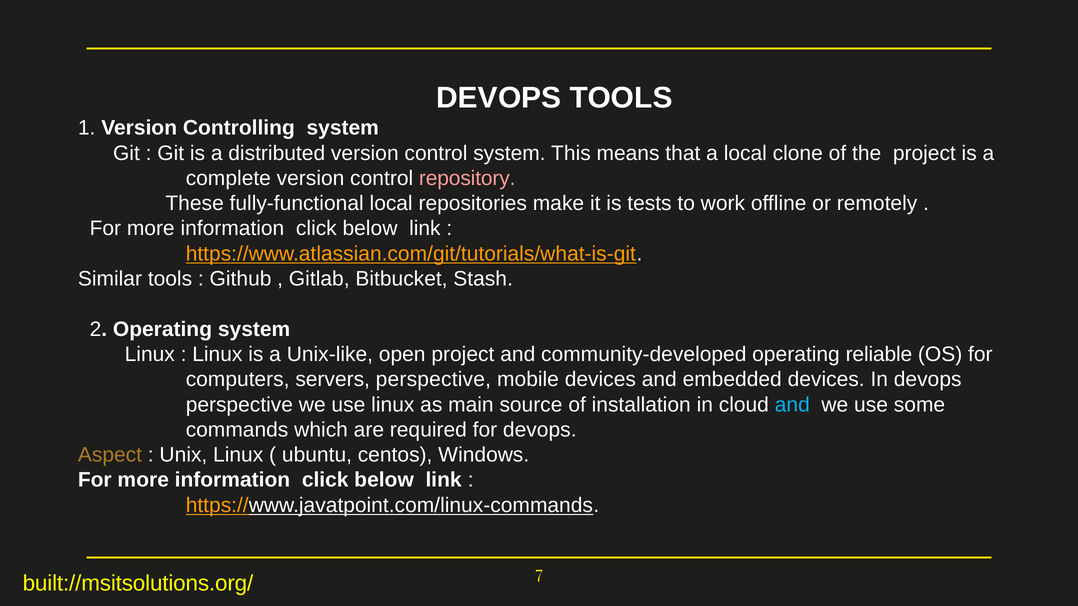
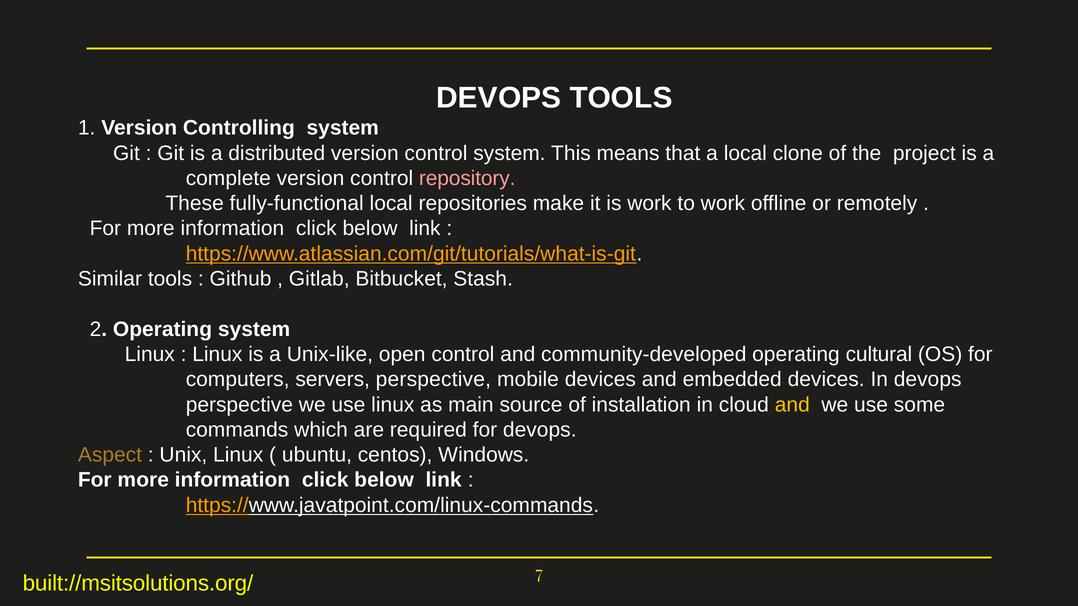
is tests: tests -> work (649, 204)
open project: project -> control (463, 355)
reliable: reliable -> cultural (879, 355)
and colour: light blue -> yellow (792, 405)
